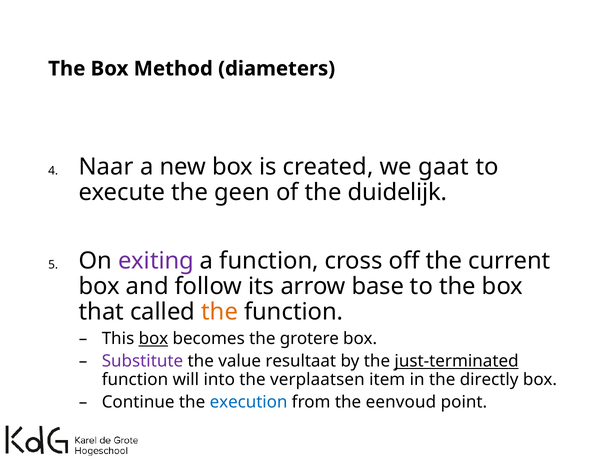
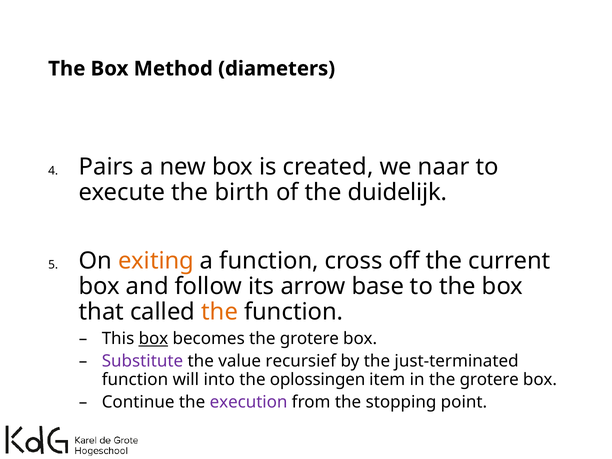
Naar: Naar -> Pairs (106, 167)
gaat: gaat -> naar (444, 167)
geen: geen -> birth (242, 193)
exiting colour: purple -> orange (156, 261)
resultaat: resultaat -> recursief (301, 361)
just-terminated underline: present -> none (457, 361)
verplaatsen: verplaatsen -> oplossingen (318, 379)
in the directly: directly -> grotere (489, 379)
execution colour: blue -> purple (249, 402)
eenvoud: eenvoud -> stopping (401, 402)
